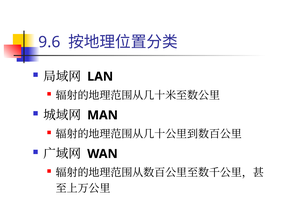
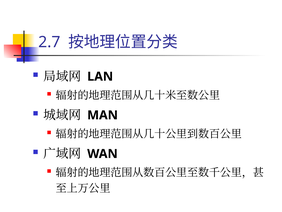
9.6: 9.6 -> 2.7 (49, 42)
